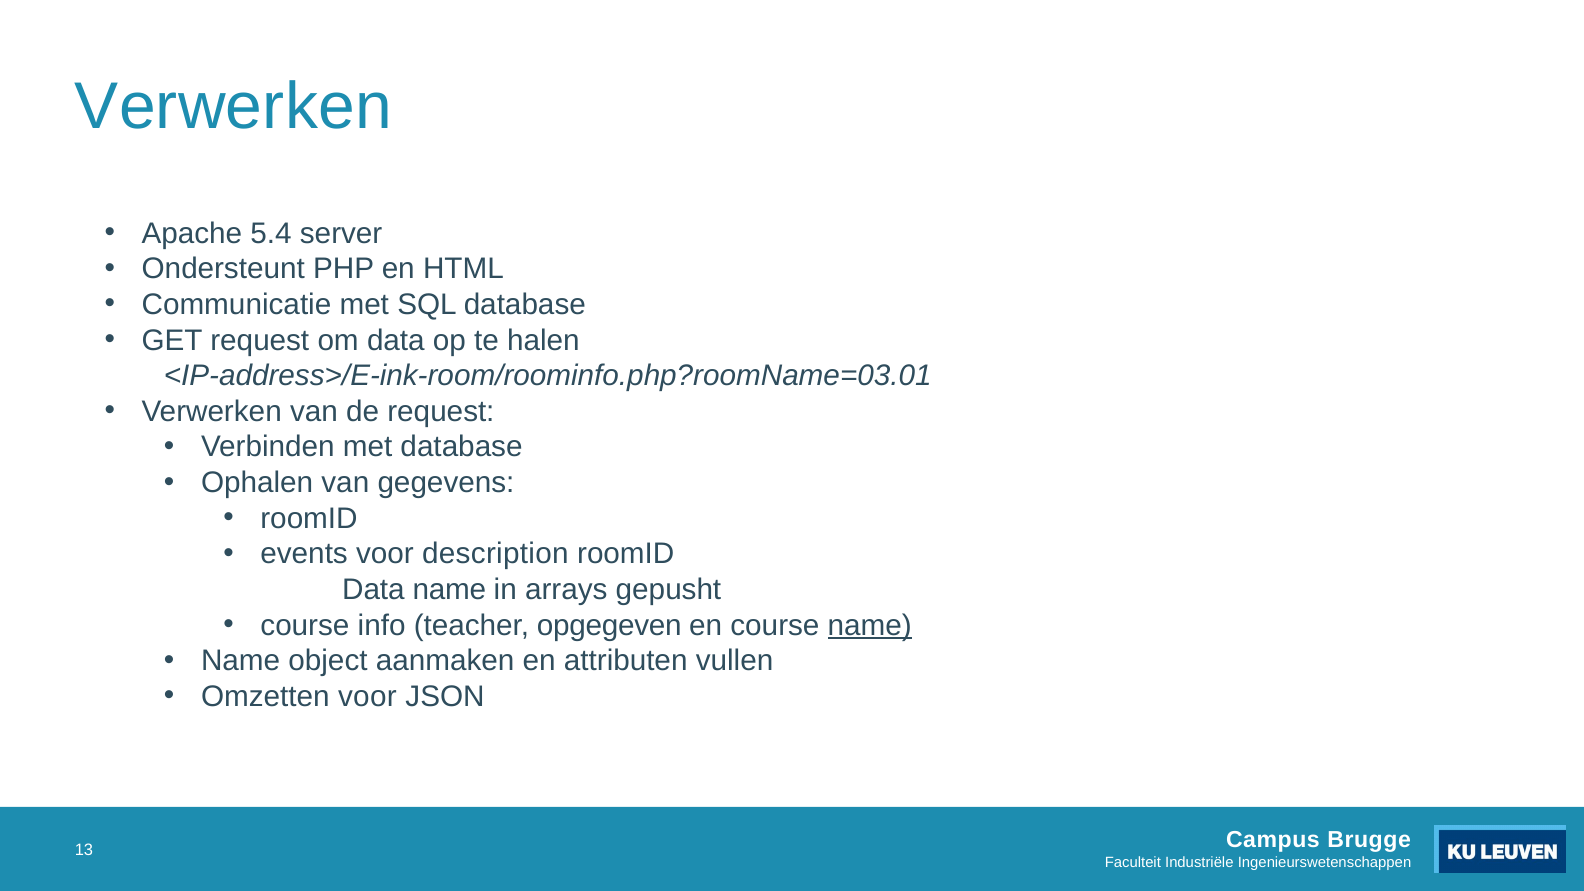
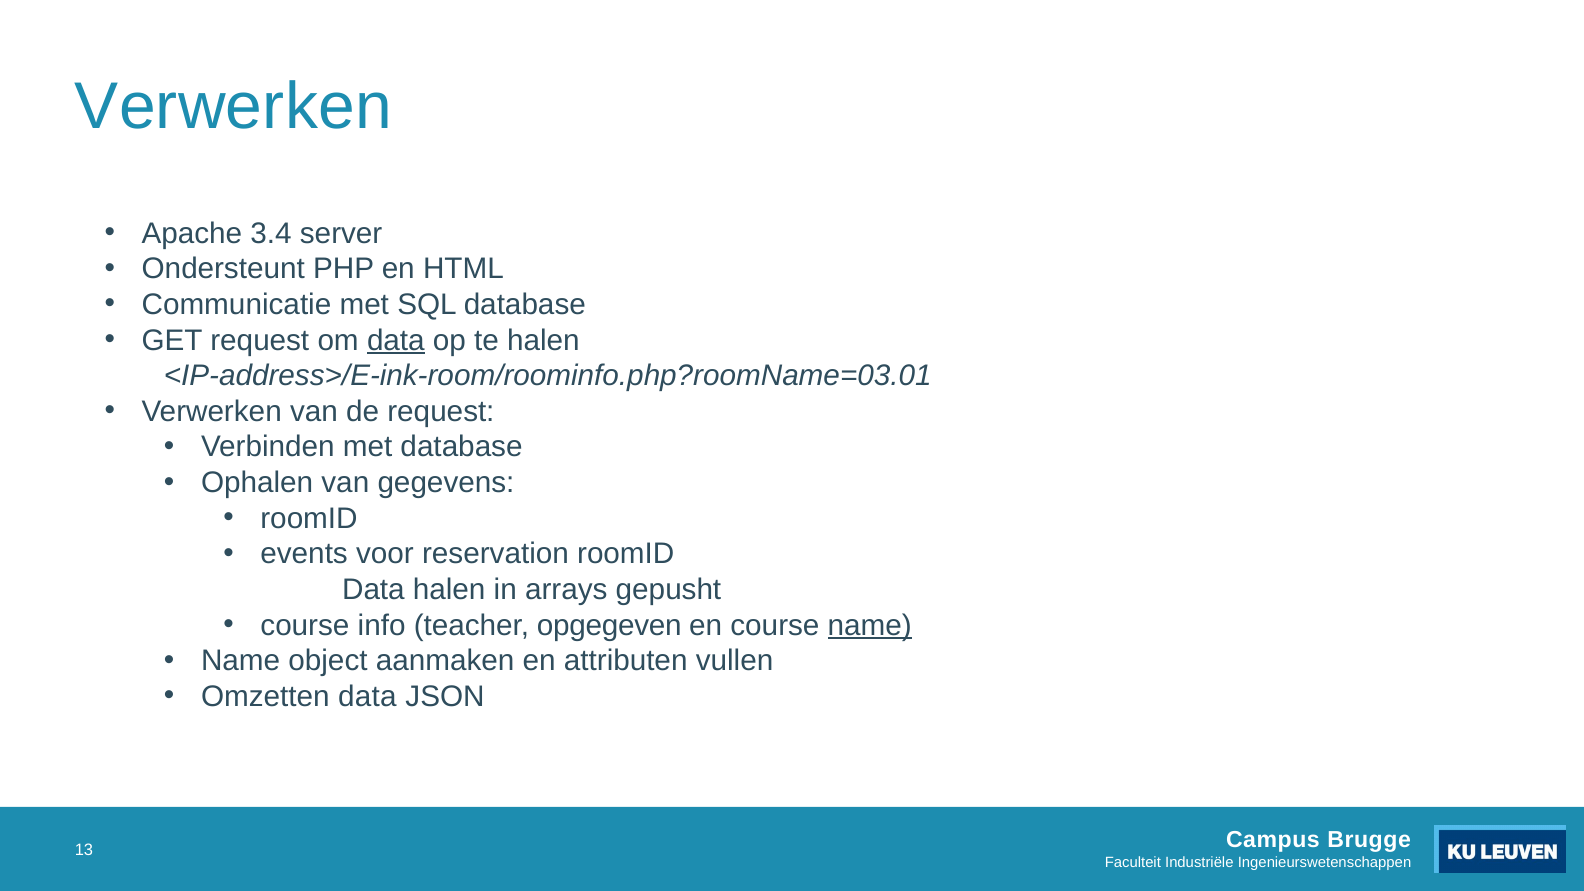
5.4: 5.4 -> 3.4 (271, 233)
data underline: none -> present (396, 340)
description: description -> reservation (496, 554)
Data name: name -> halen (449, 590)
Omzetten voor: voor -> data (367, 697)
